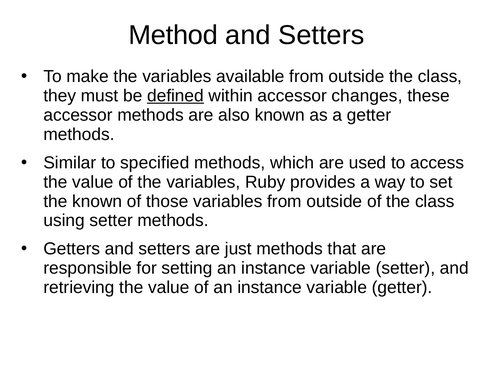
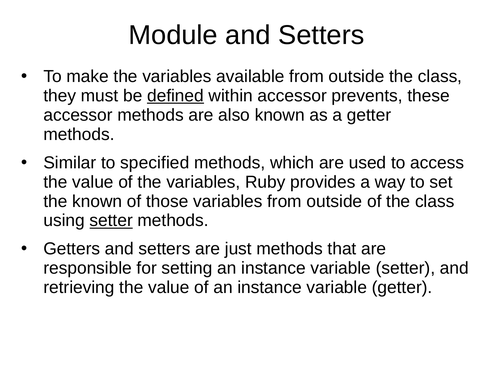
Method: Method -> Module (173, 35)
changes: changes -> prevents (367, 96)
setter underline: none -> present (111, 221)
